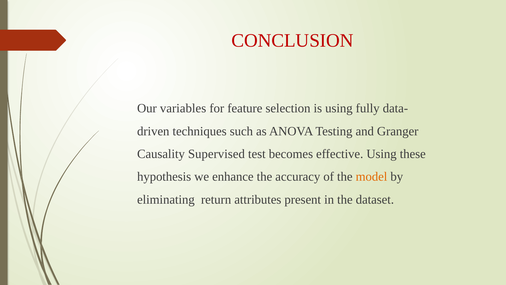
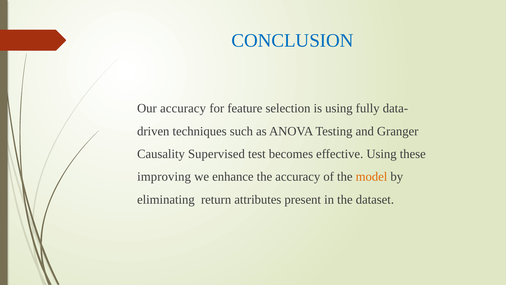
CONCLUSION colour: red -> blue (293, 41)
Our variables: variables -> accuracy (183, 108)
hypothesis: hypothesis -> improving (164, 177)
